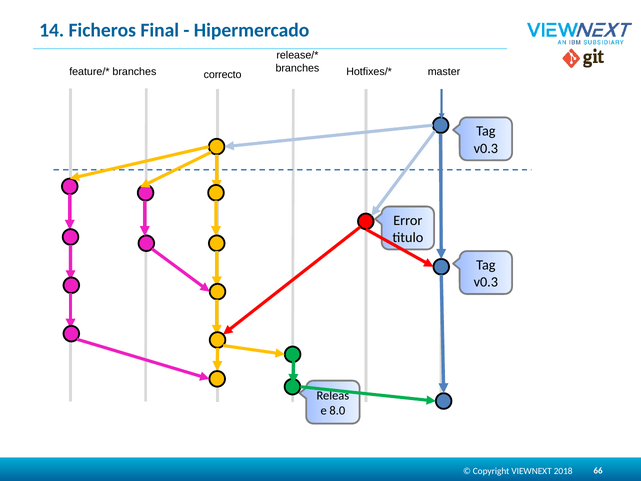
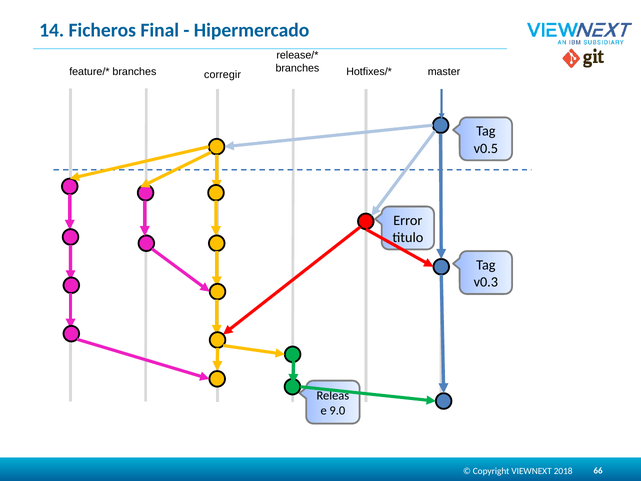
correcto: correcto -> corregir (223, 75)
v0.3: v0.3 -> v0.5 (486, 148)
8.0: 8.0 -> 9.0 (337, 410)
